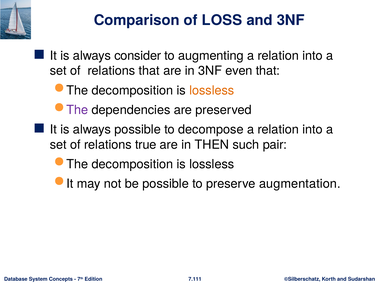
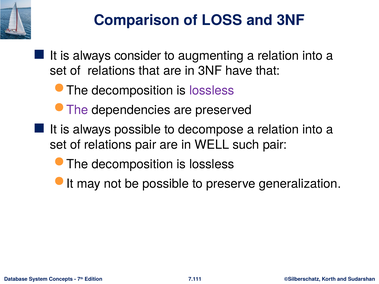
even: even -> have (239, 71)
lossless colour: orange -> purple (212, 90)
relations true: true -> pair (146, 145)
THEN: THEN -> WELL (212, 145)
augmentation: augmentation -> generalization (300, 184)
